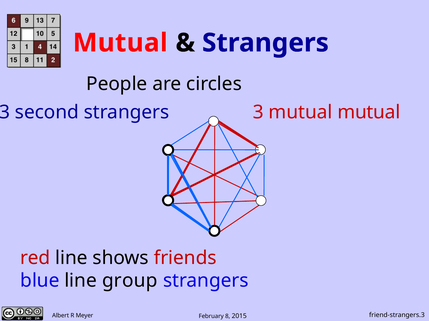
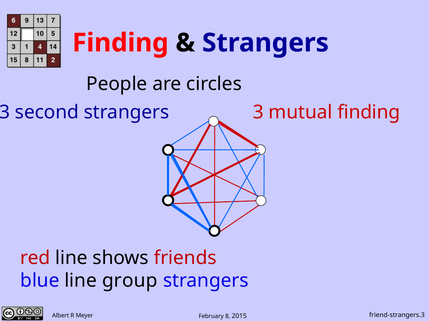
Mutual: Mutual -> Finding (120, 43)
mutual mutual: mutual -> finding (369, 112)
